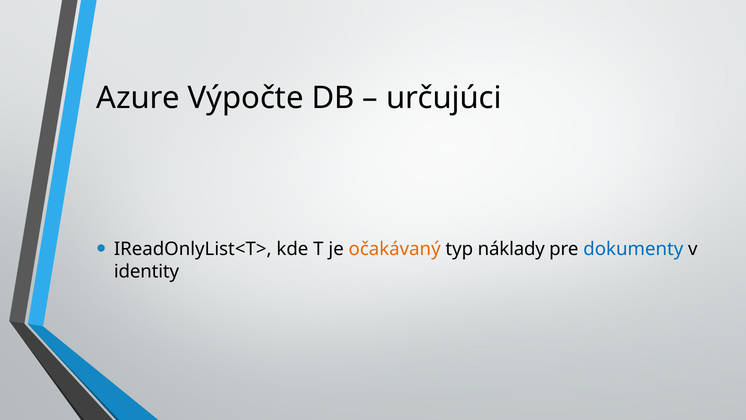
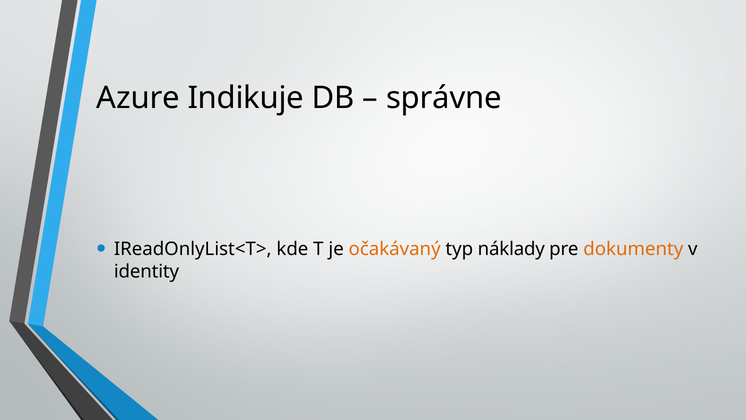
Výpočte: Výpočte -> Indikuje (246, 98)
určujúci: určujúci -> správne (444, 98)
dokumenty colour: blue -> orange (633, 249)
